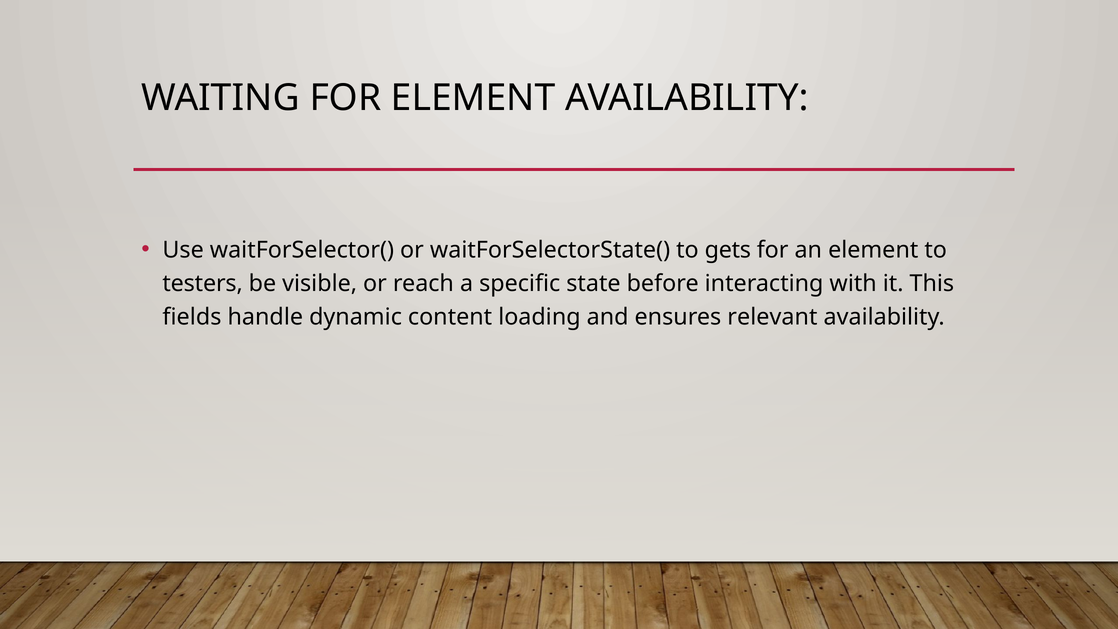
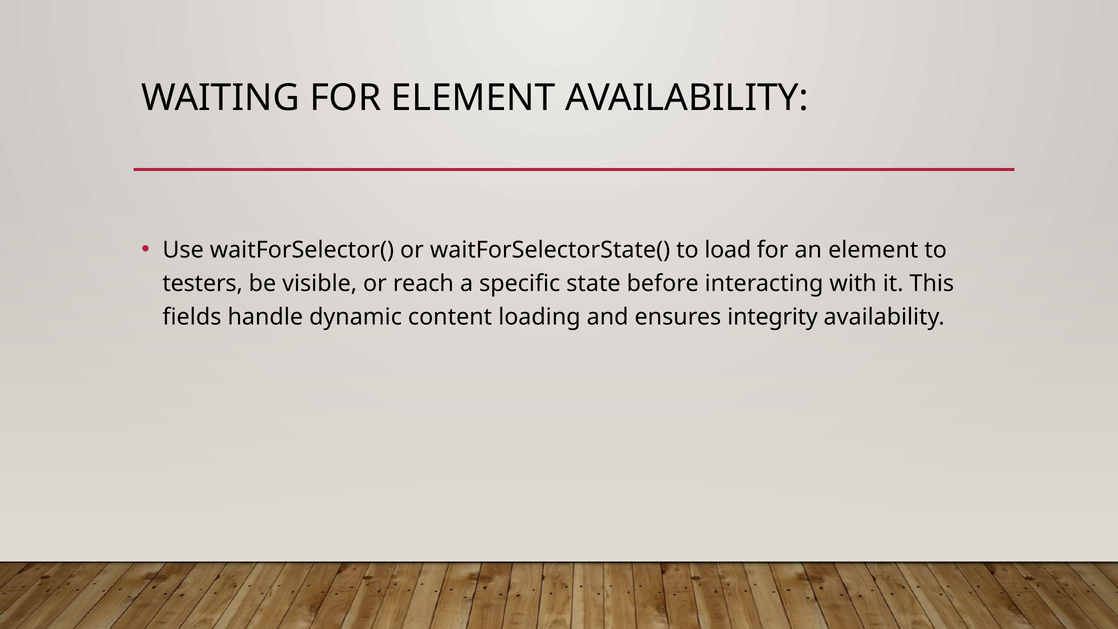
gets: gets -> load (728, 250)
relevant: relevant -> integrity (773, 317)
